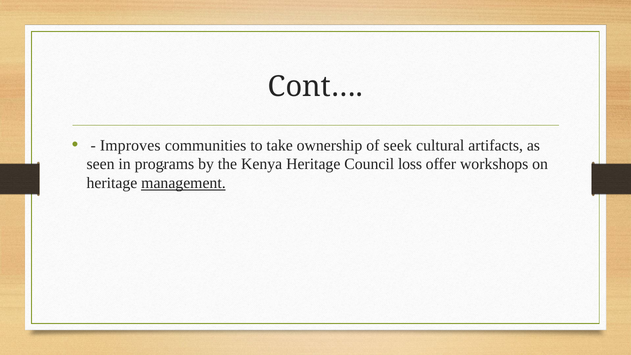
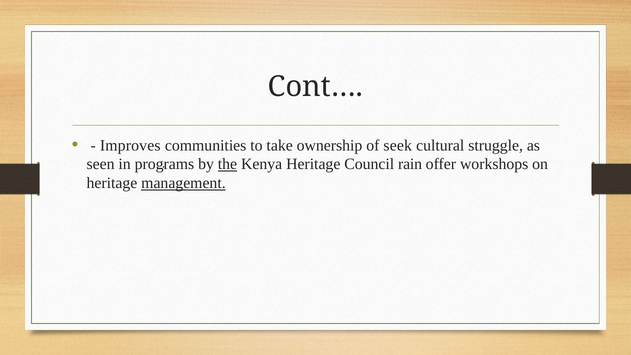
artifacts: artifacts -> struggle (496, 145)
the underline: none -> present (227, 164)
loss: loss -> rain (410, 164)
